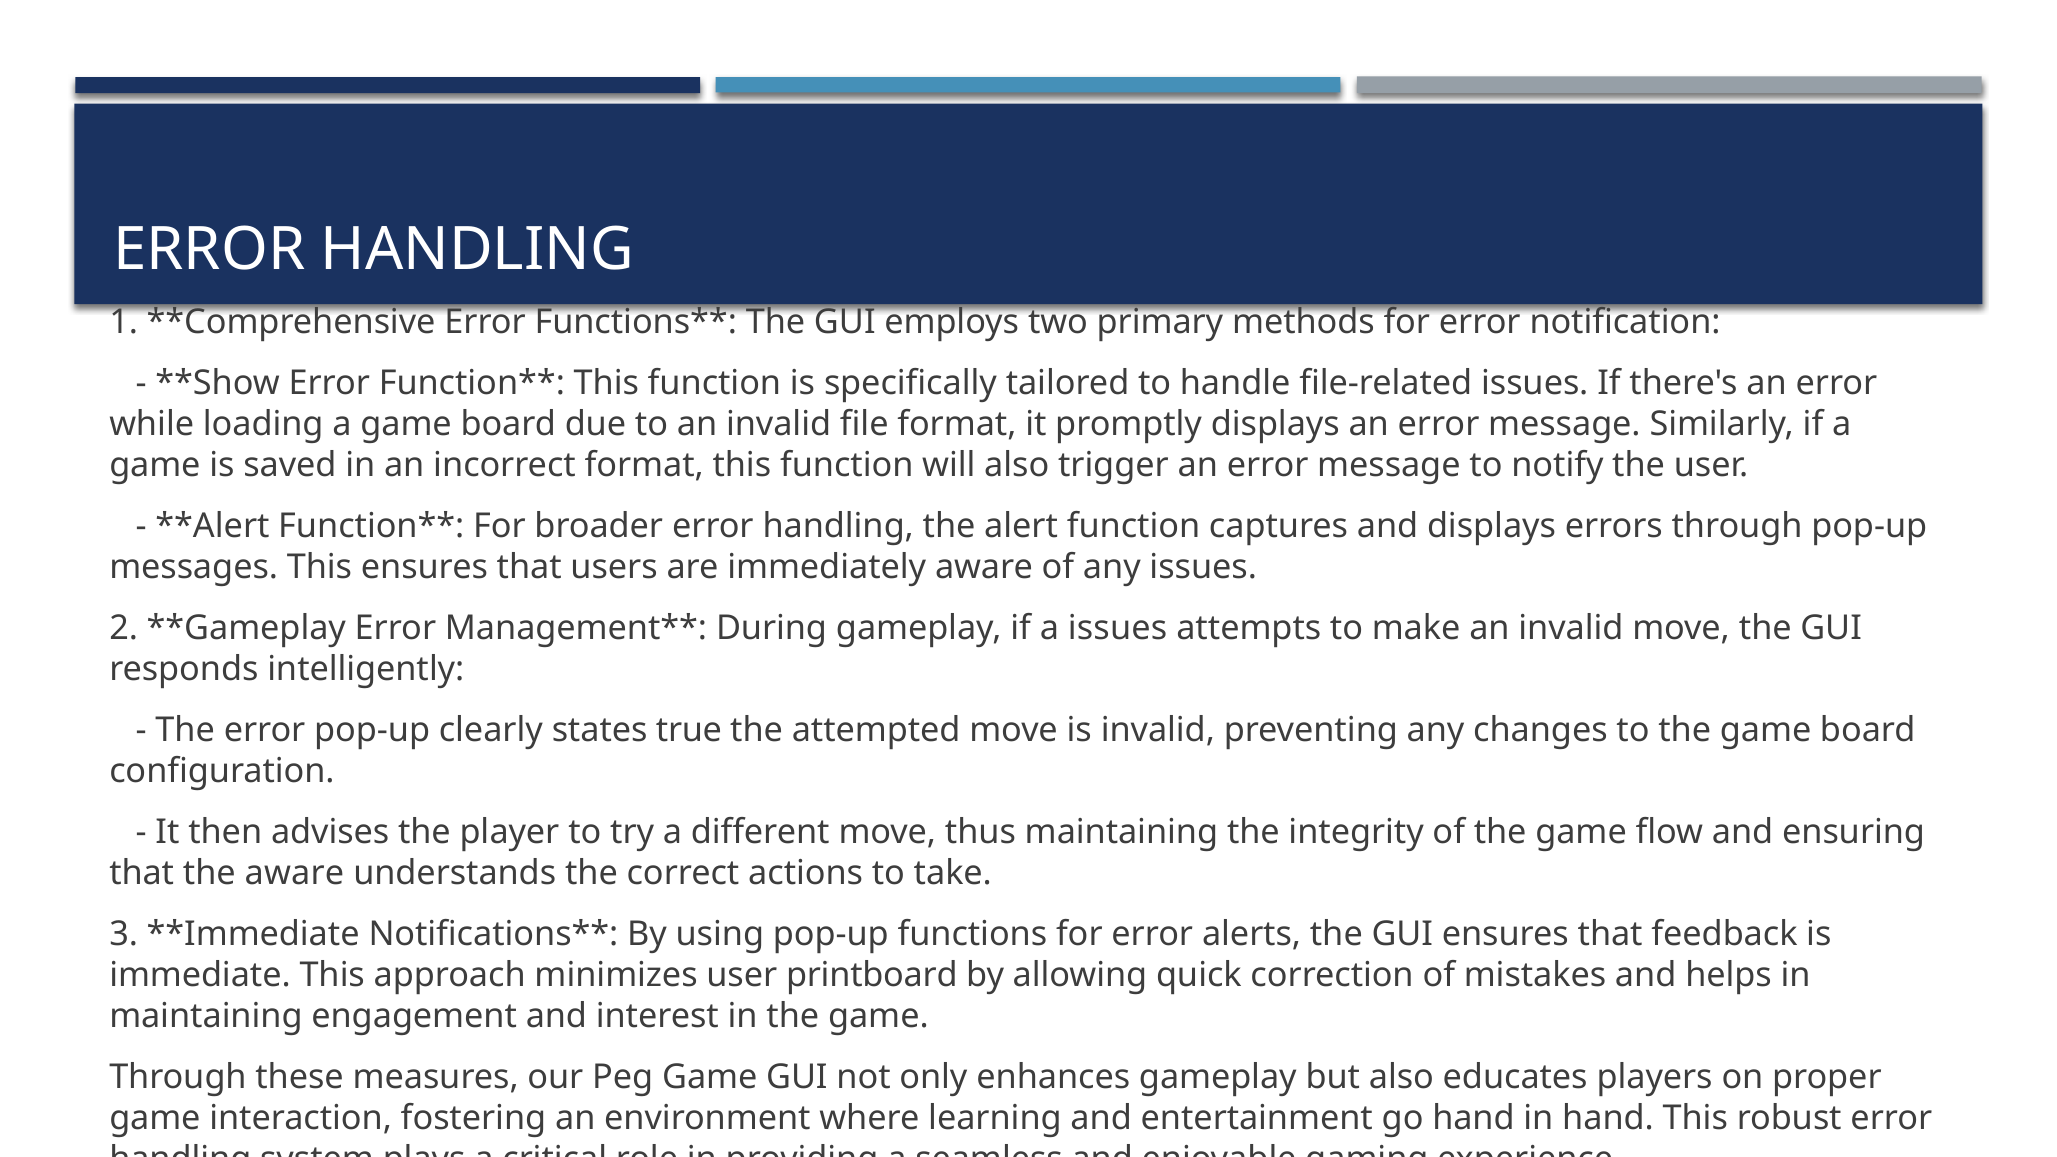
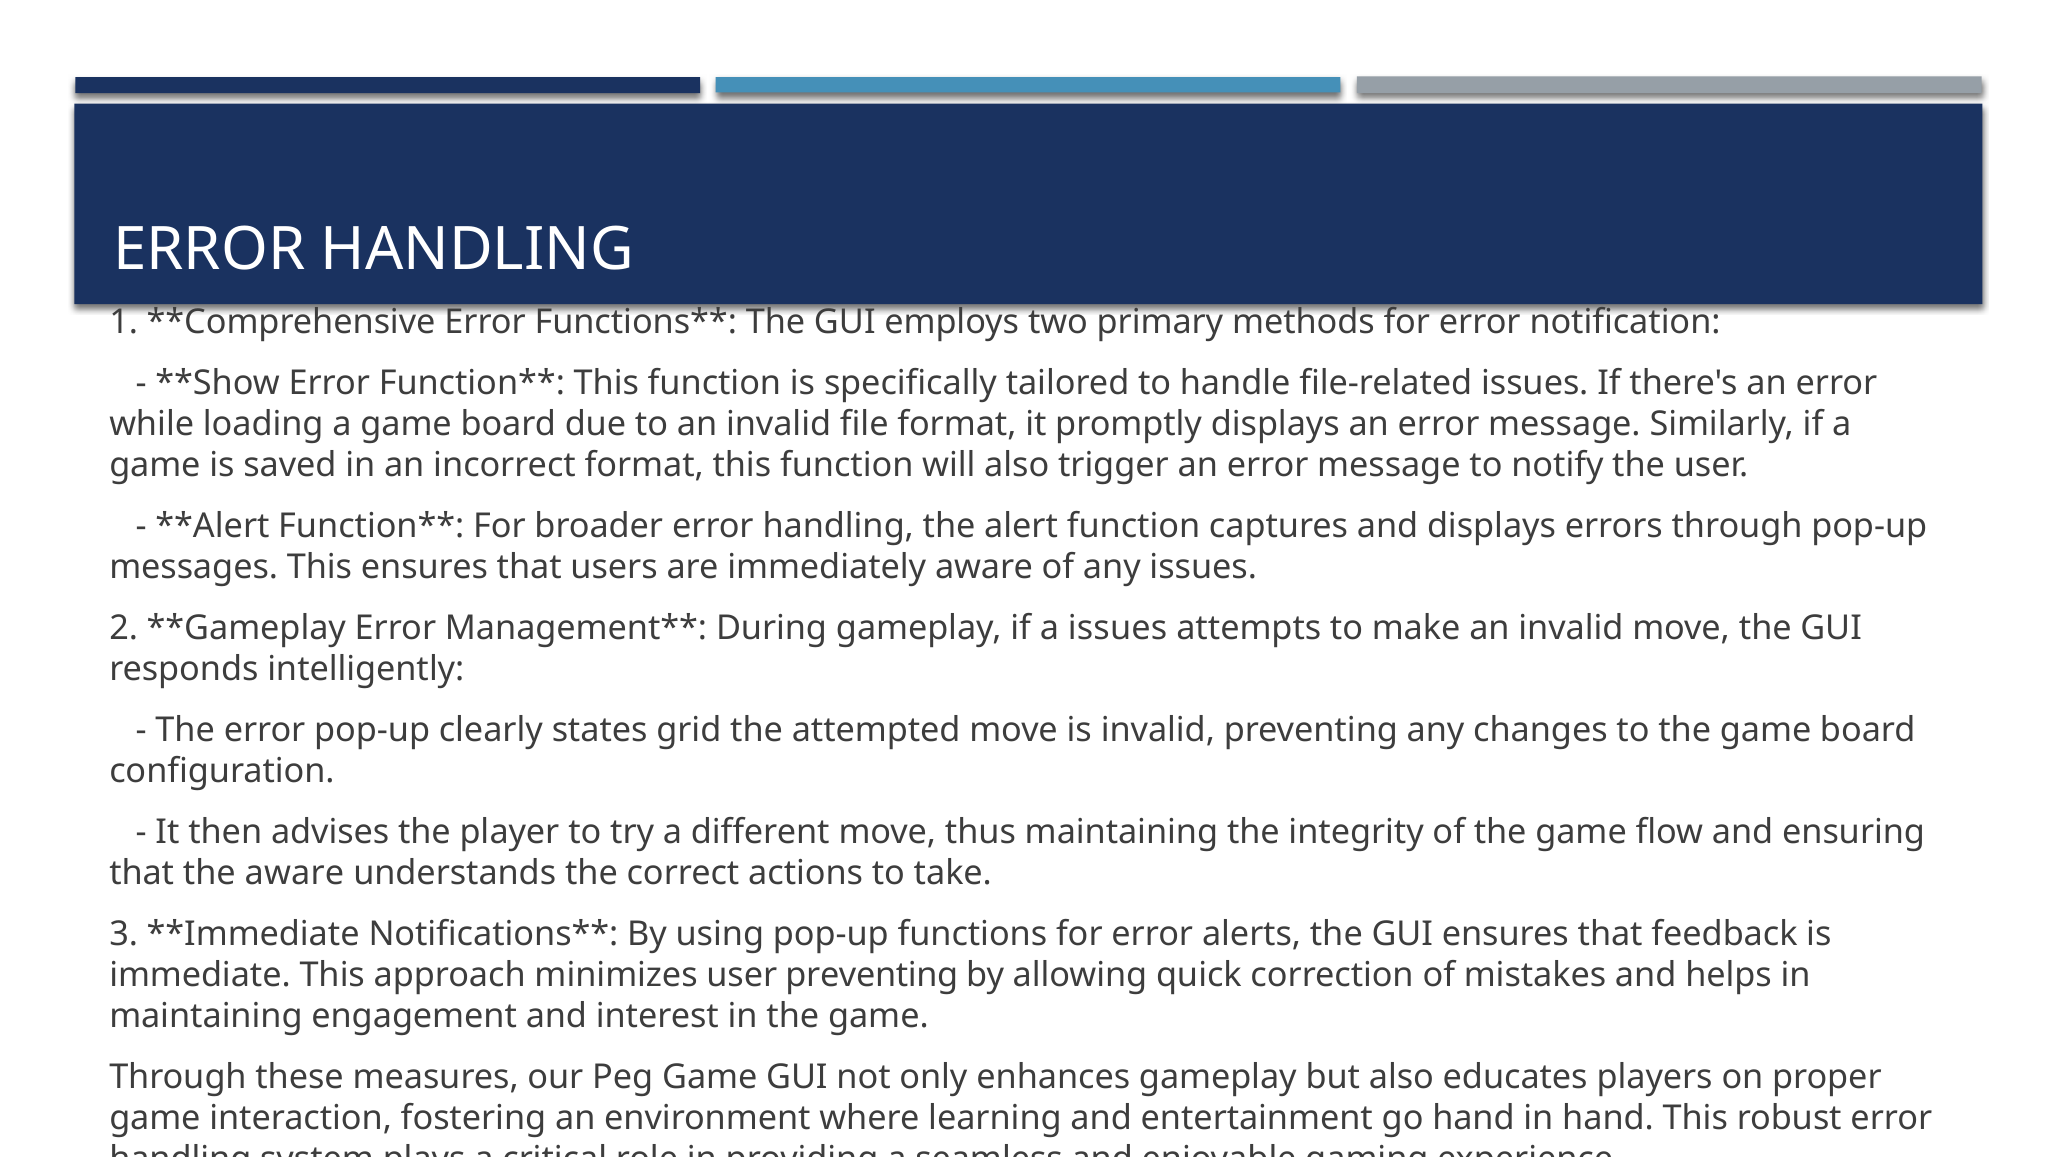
true: true -> grid (689, 730)
user printboard: printboard -> preventing (872, 975)
